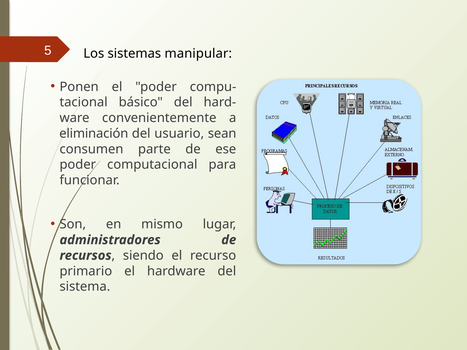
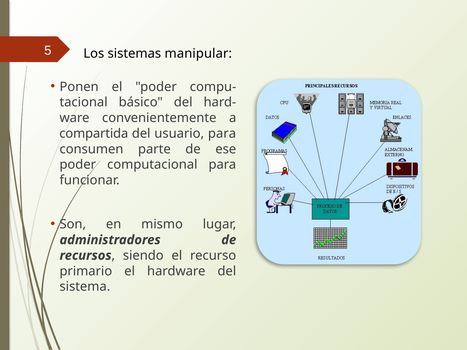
eliminación: eliminación -> compartida (94, 134)
usuario sean: sean -> para (222, 134)
